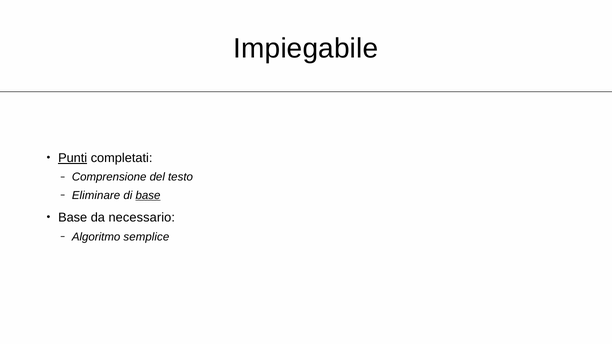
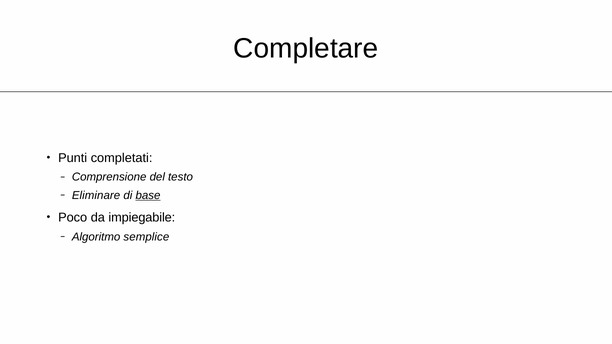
Impiegabile: Impiegabile -> Completare (306, 48)
Punti underline: present -> none (73, 158)
Base: Base -> Poco (73, 218)
necessario: necessario -> impiegabile (142, 218)
